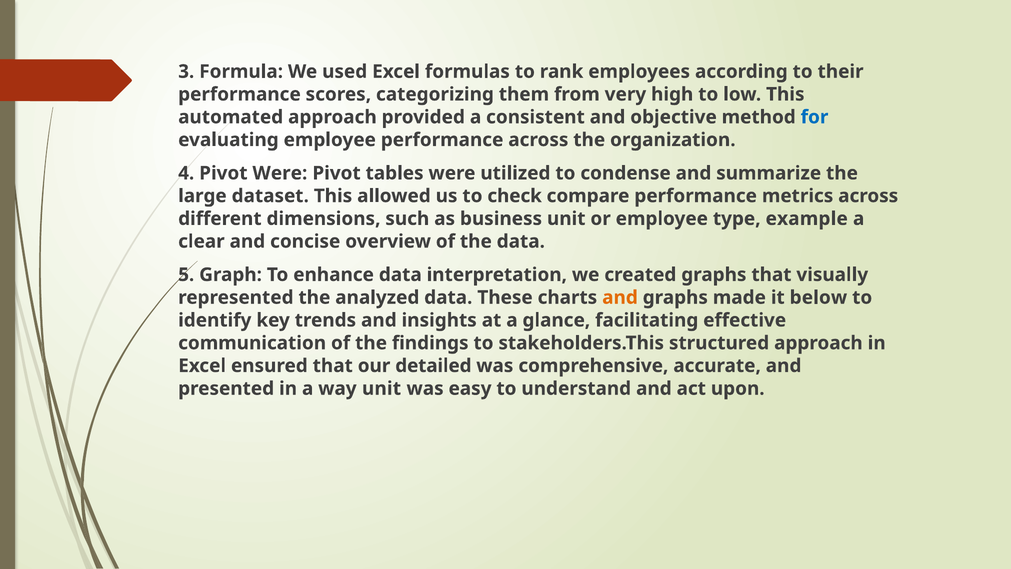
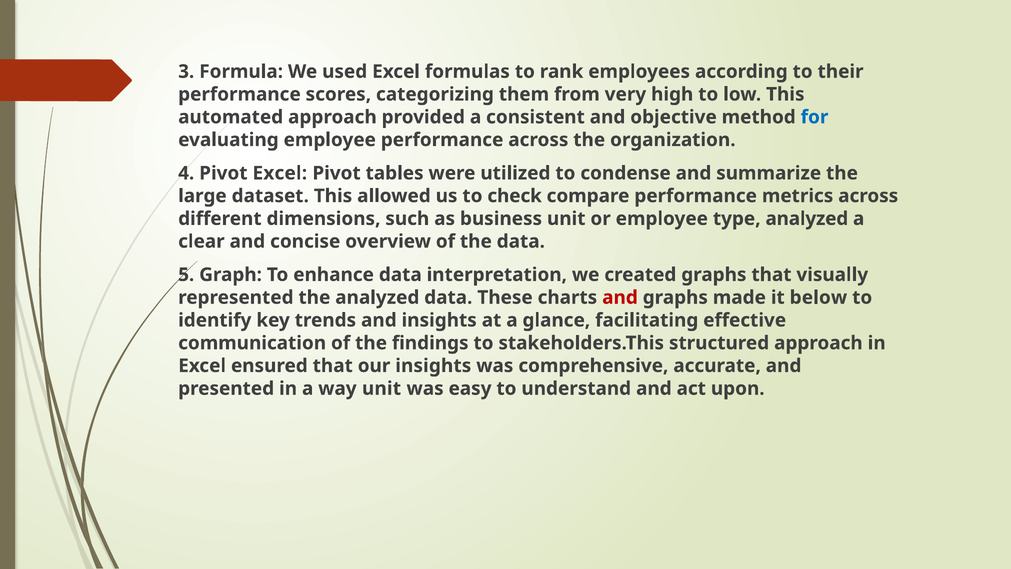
Pivot Were: Were -> Excel (280, 173)
type example: example -> analyzed (807, 219)
and colour: orange -> red (620, 297)
our detailed: detailed -> insights (433, 366)
